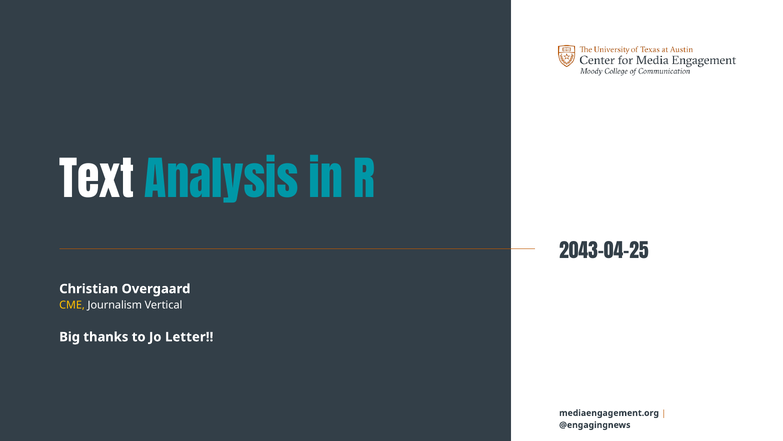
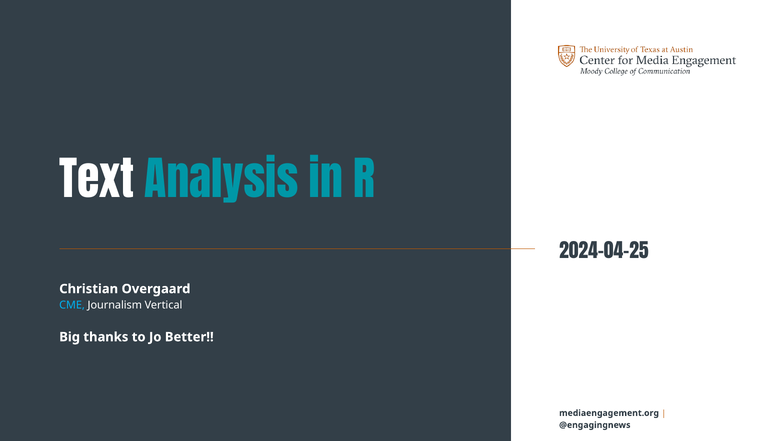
2043-04-25: 2043-04-25 -> 2024-04-25 (604, 252)
CME colour: yellow -> light blue (72, 305)
Letter: Letter -> Better (189, 337)
